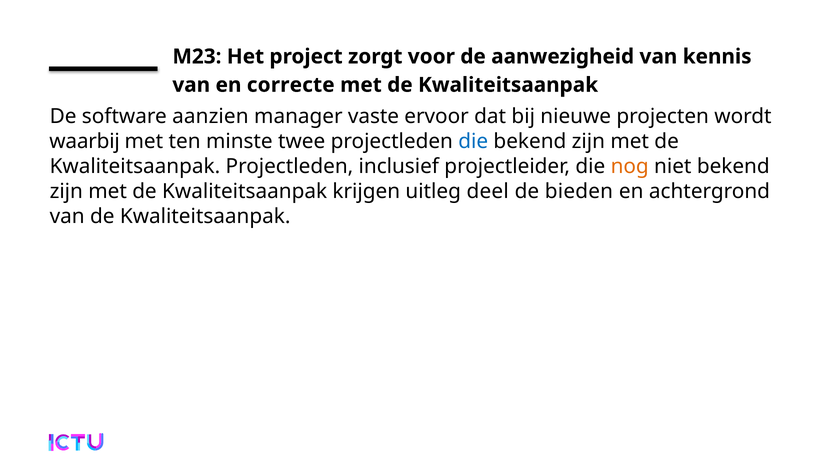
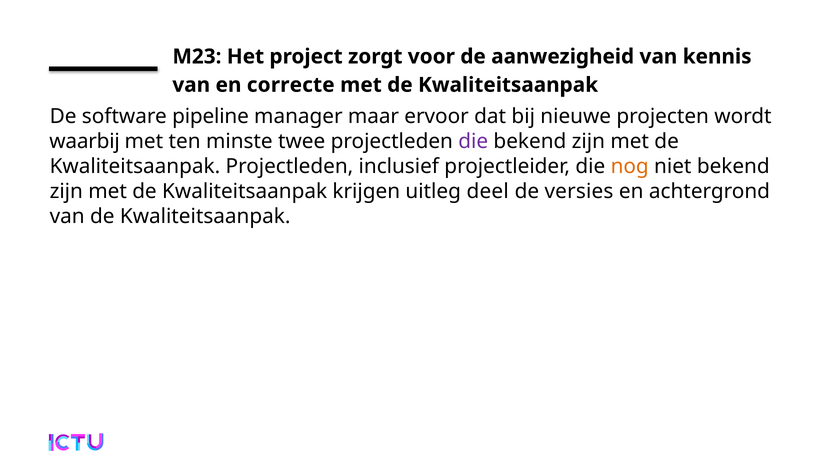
aanzien: aanzien -> pipeline (211, 117)
vaste: vaste -> maar (374, 117)
die colour: blue -> purple (473, 141)
bieden: bieden -> versies (579, 191)
